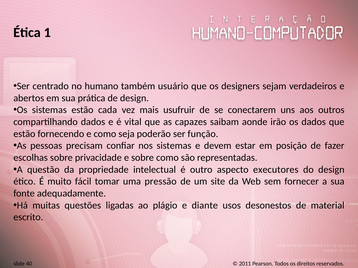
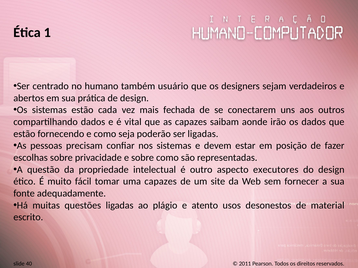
usufruir: usufruir -> fechada (179, 110)
ser função: função -> ligadas (203, 134)
uma pressão: pressão -> capazes (161, 182)
diante: diante -> atento (205, 206)
